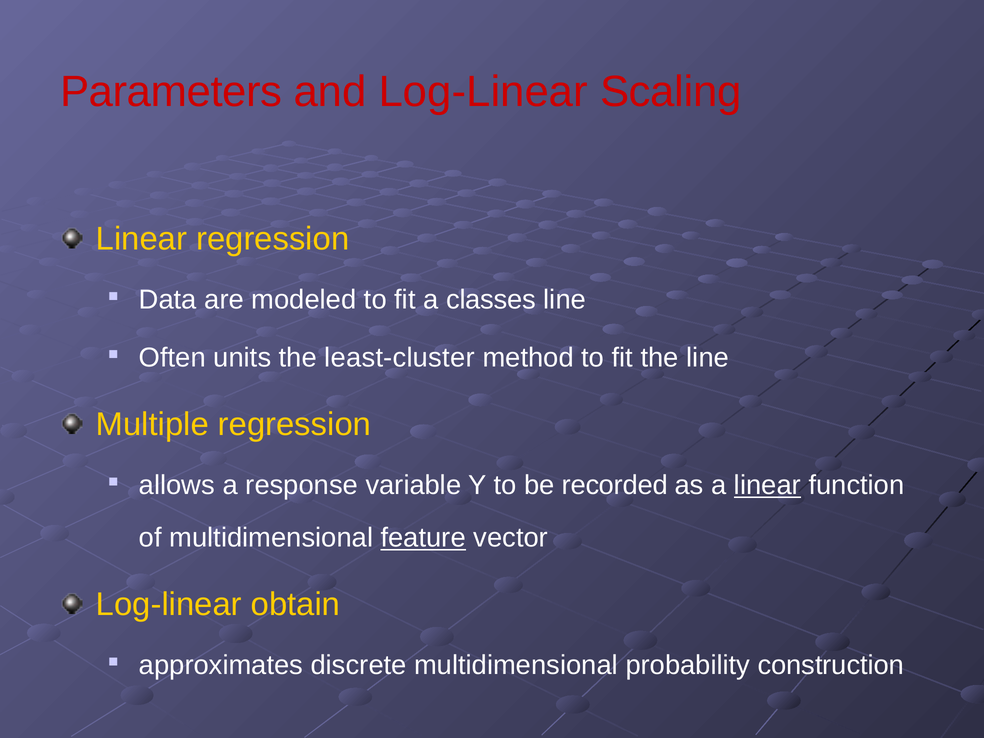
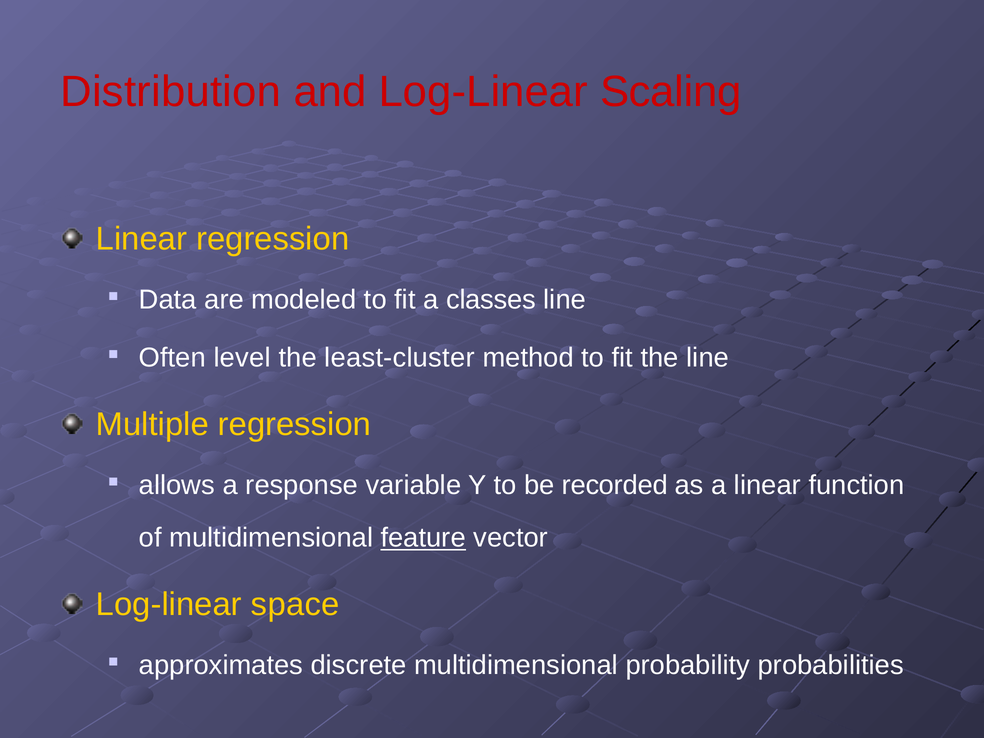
Parameters: Parameters -> Distribution (171, 92)
units: units -> level (242, 358)
linear underline: present -> none (767, 485)
obtain: obtain -> space (295, 604)
construction: construction -> probabilities (831, 665)
